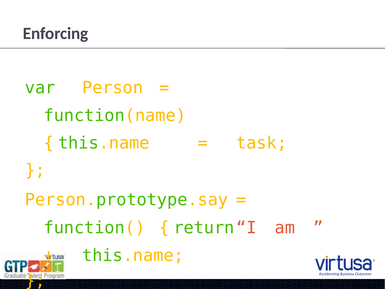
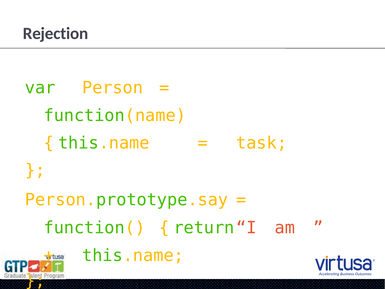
Enforcing: Enforcing -> Rejection (56, 33)
